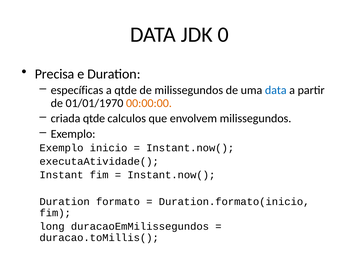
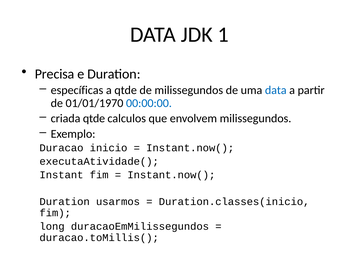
0: 0 -> 1 (223, 35)
00:00:00 colour: orange -> blue (149, 103)
Exemplo: Exemplo -> Duracao (61, 148)
formato: formato -> usarmos (118, 202)
Duration.formato(inicio: Duration.formato(inicio -> Duration.classes(inicio (234, 202)
